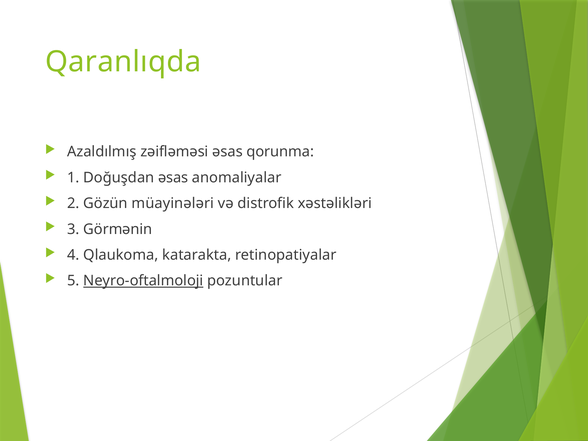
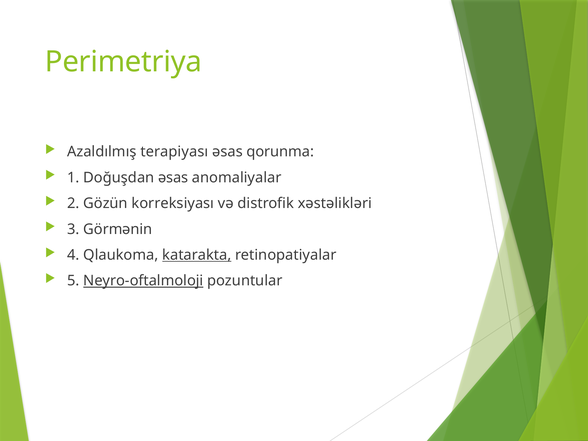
Qaranlıqda: Qaranlıqda -> Perimetriya (123, 62)
zəifləməsi: zəifləməsi -> terapiyası (174, 152)
müayinələri: müayinələri -> korreksiyası (173, 203)
katarakta underline: none -> present (197, 255)
